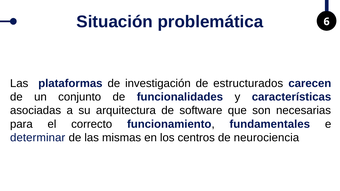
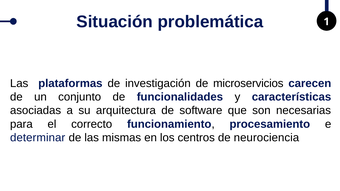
6: 6 -> 1 (327, 22)
estructurados: estructurados -> microservicios (248, 83)
fundamentales: fundamentales -> procesamiento (270, 124)
